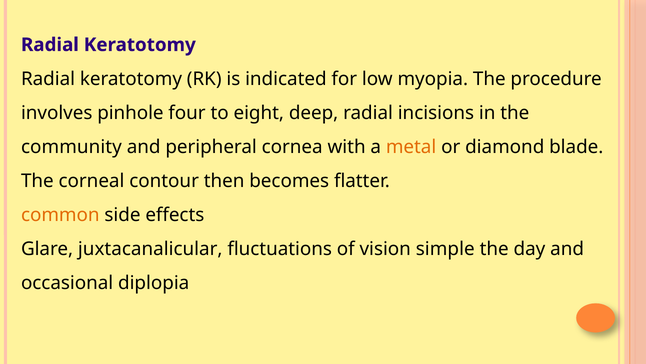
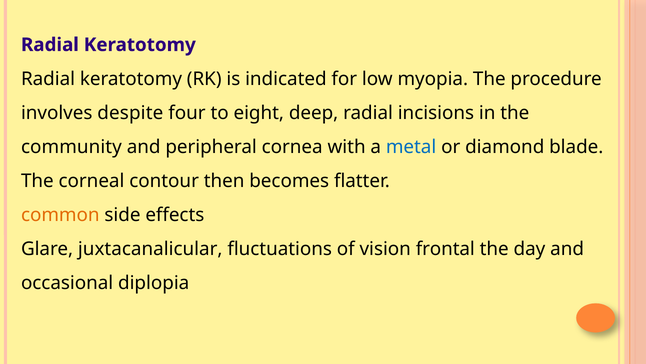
pinhole: pinhole -> despite (130, 113)
metal colour: orange -> blue (411, 147)
simple: simple -> frontal (445, 248)
